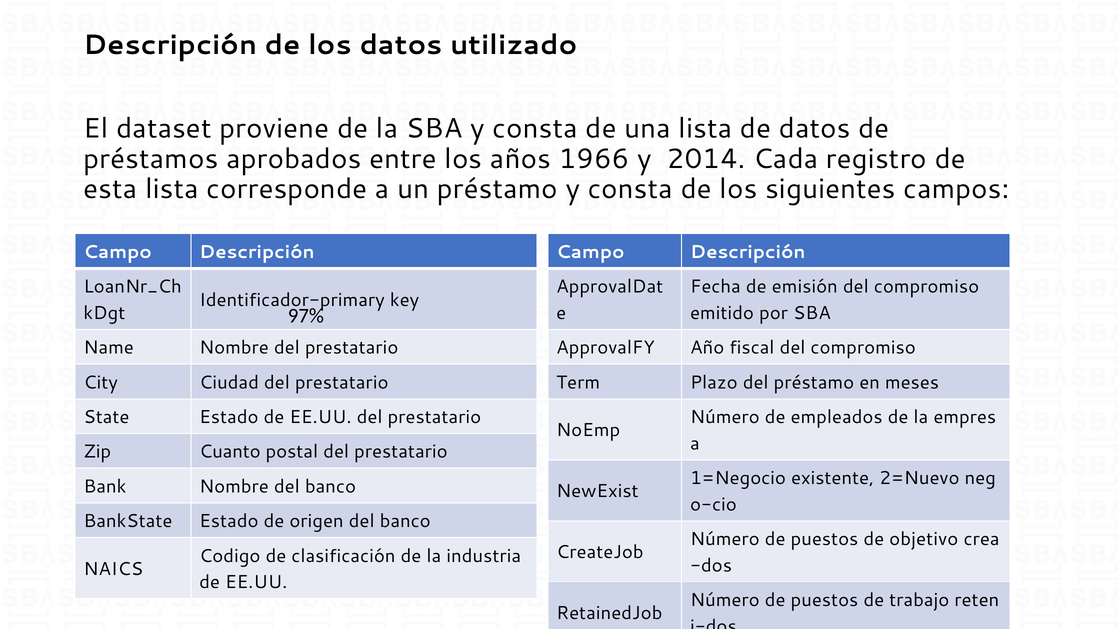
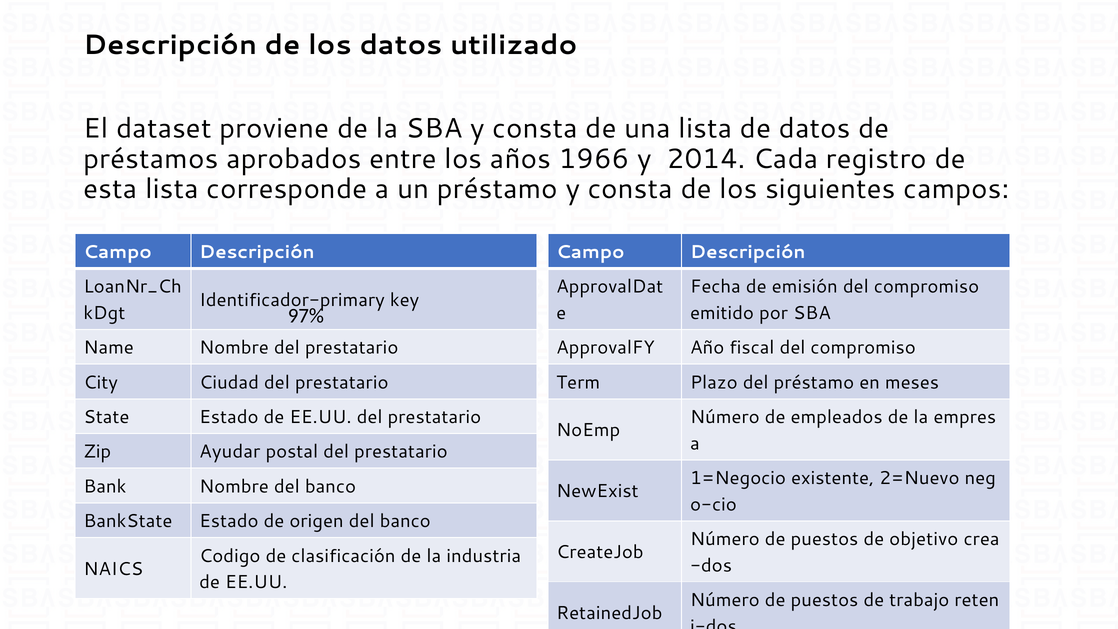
Cuanto: Cuanto -> Ayudar (230, 452)
